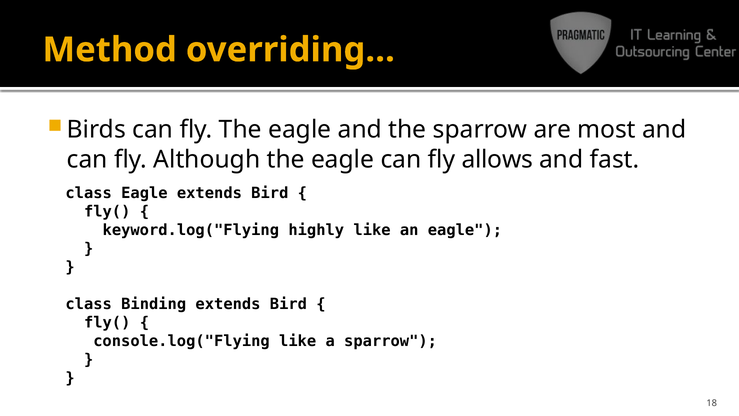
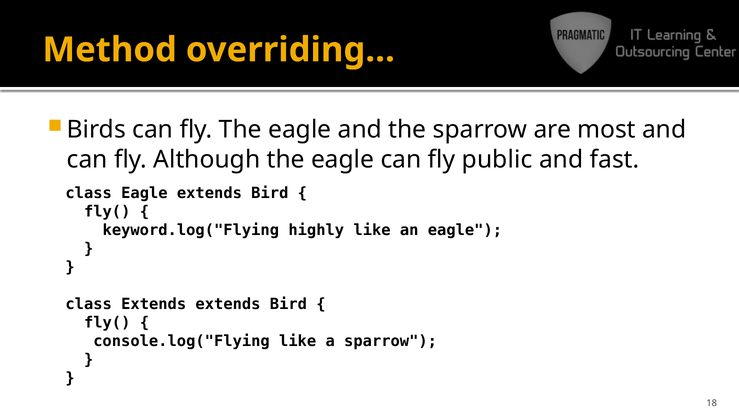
allows: allows -> public (497, 159)
class Binding: Binding -> Extends (154, 304)
